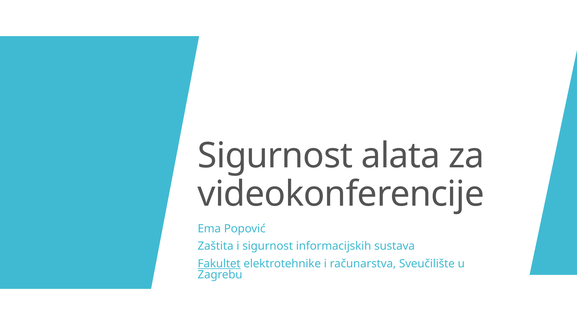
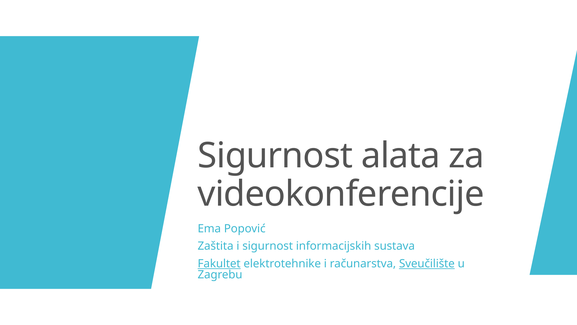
Sveučilište underline: none -> present (427, 263)
